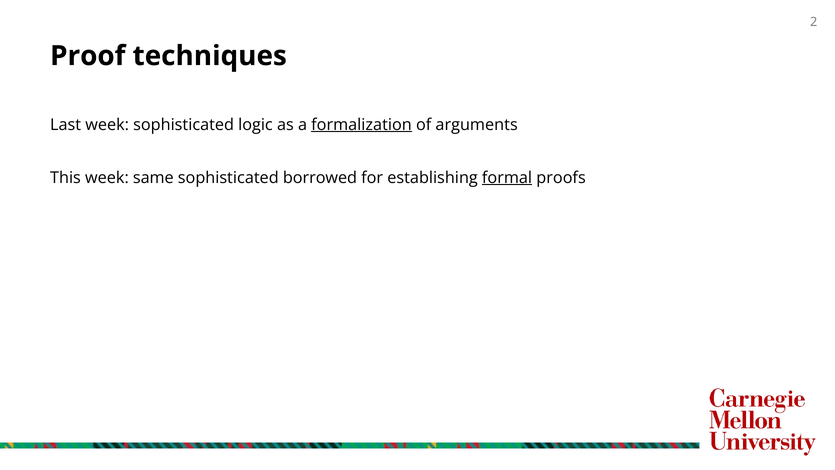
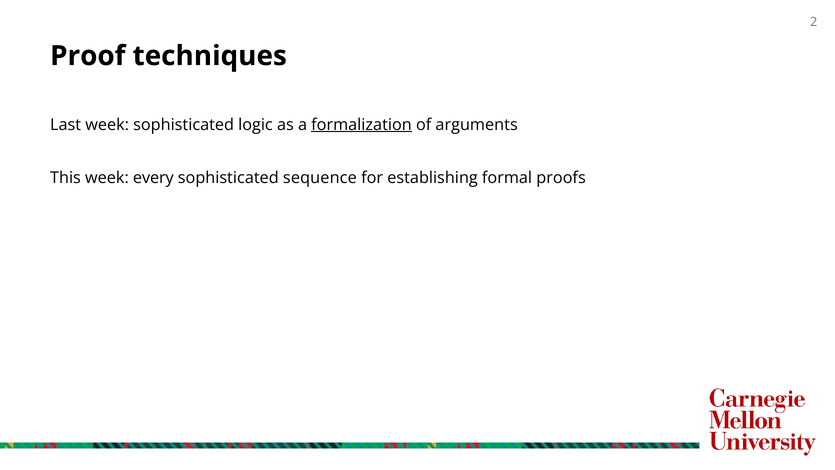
same: same -> every (153, 178)
borrowed: borrowed -> sequence (320, 178)
formal underline: present -> none (507, 178)
